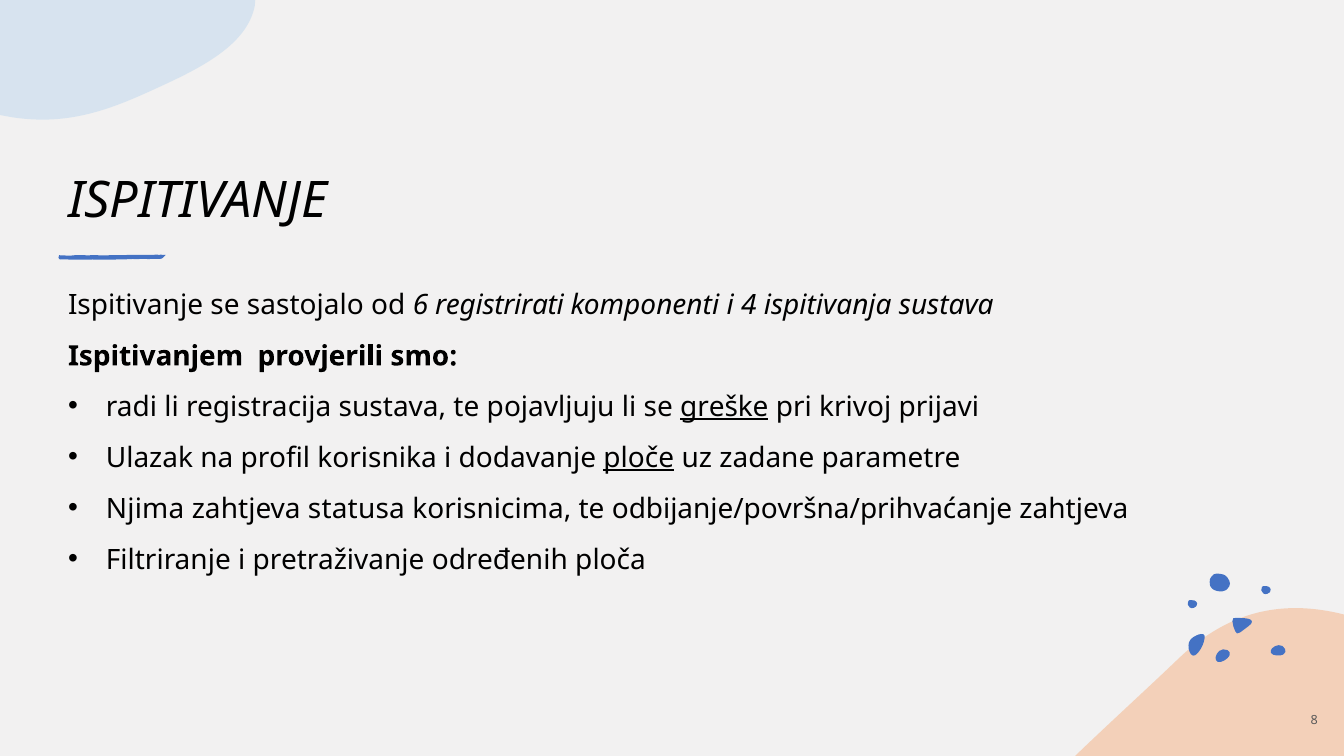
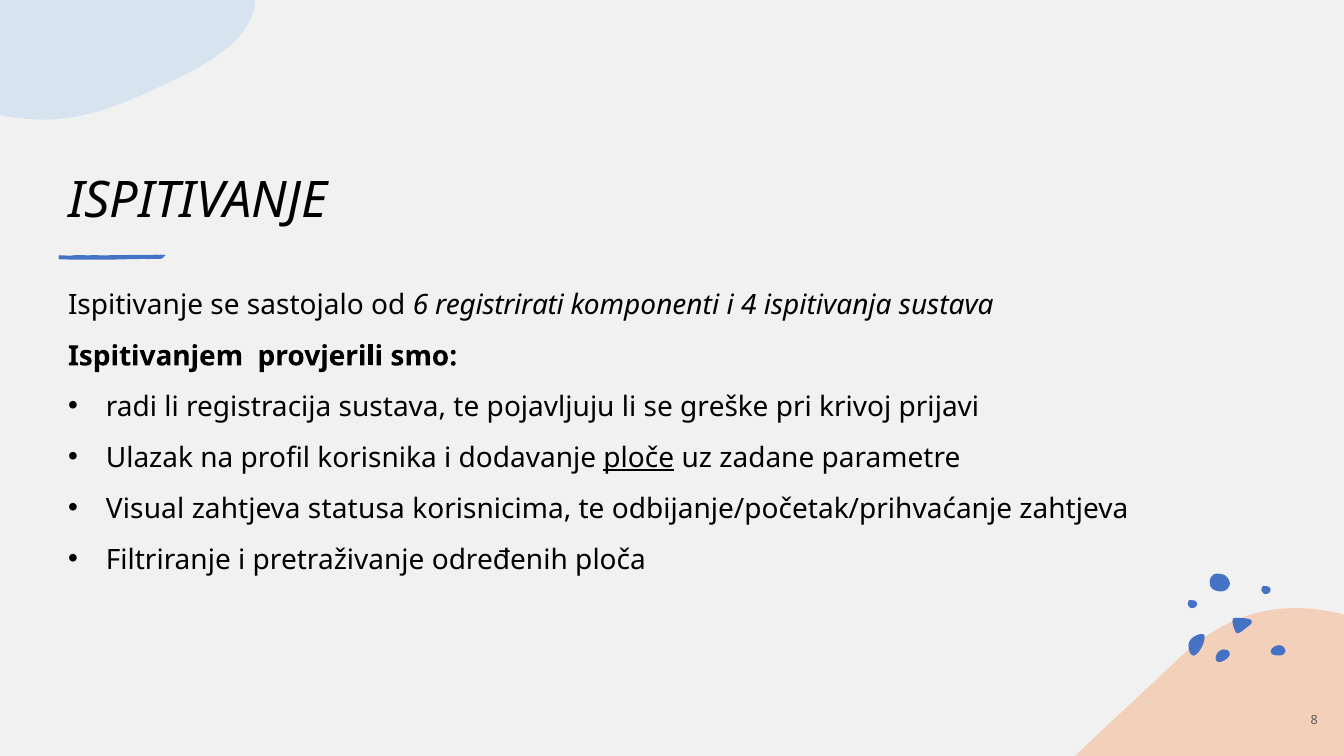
greške underline: present -> none (724, 407)
Njima: Njima -> Visual (145, 509)
odbijanje/površna/prihvaćanje: odbijanje/površna/prihvaćanje -> odbijanje/početak/prihvaćanje (812, 509)
